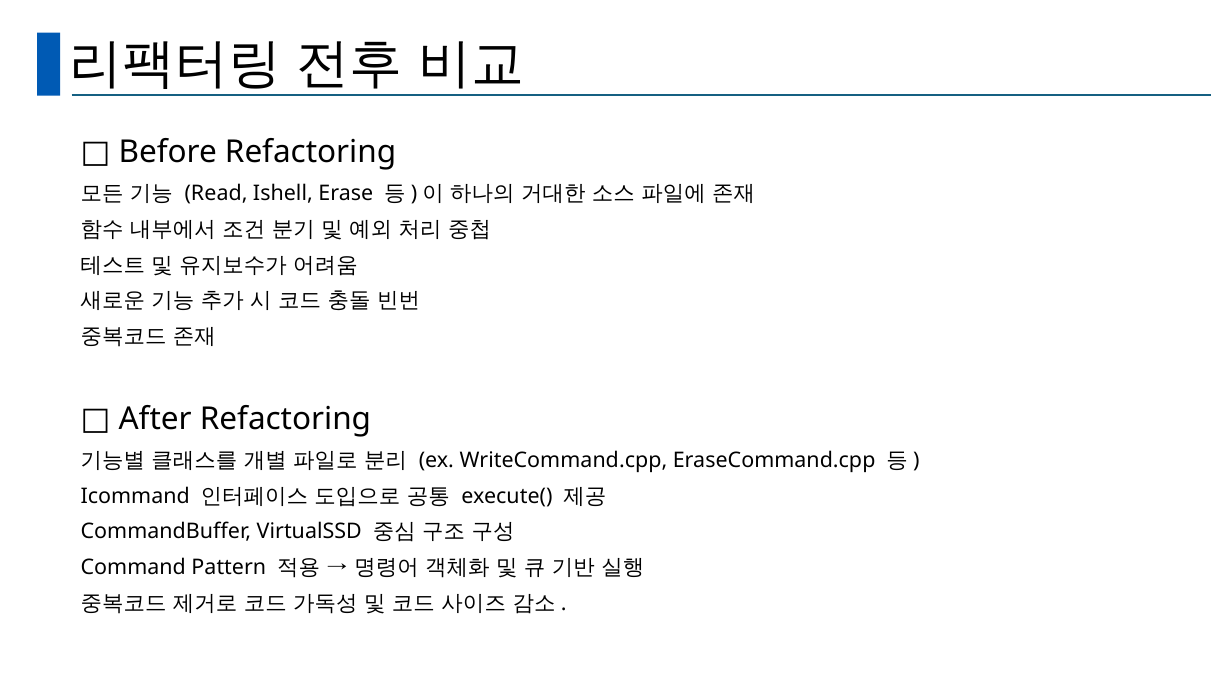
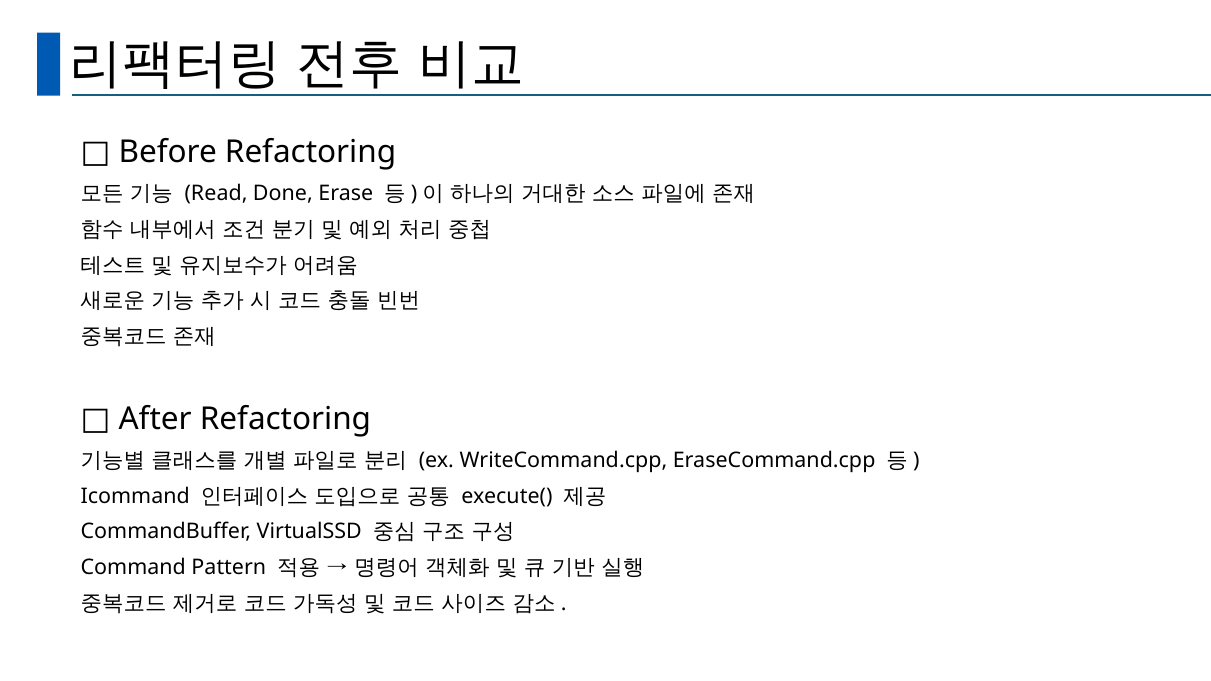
Ishell: Ishell -> Done (283, 193)
